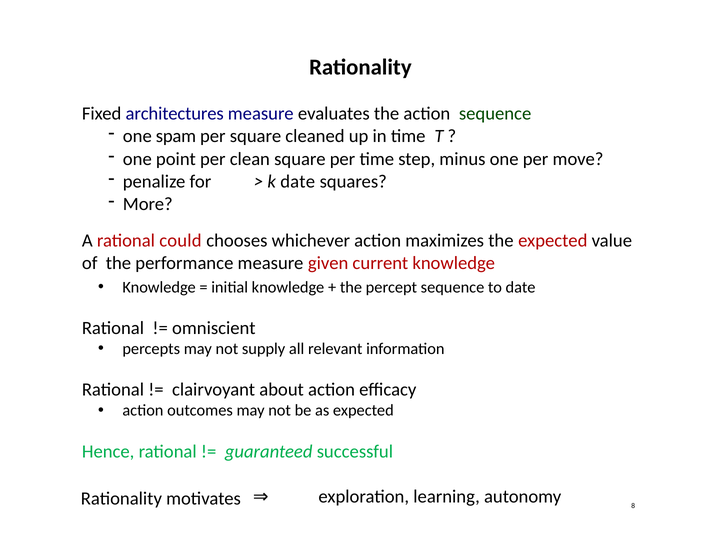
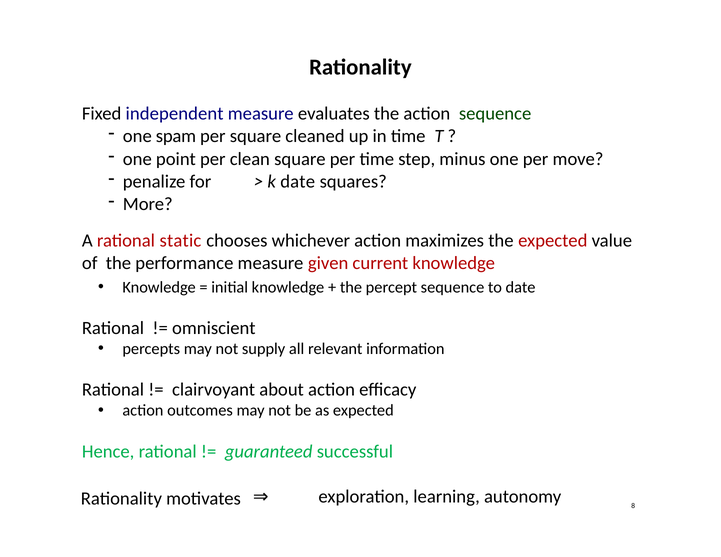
architectures: architectures -> independent (175, 114)
could: could -> static (180, 241)
